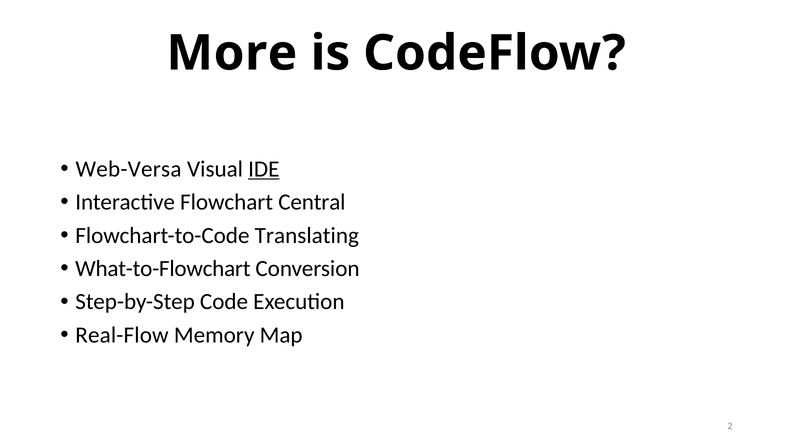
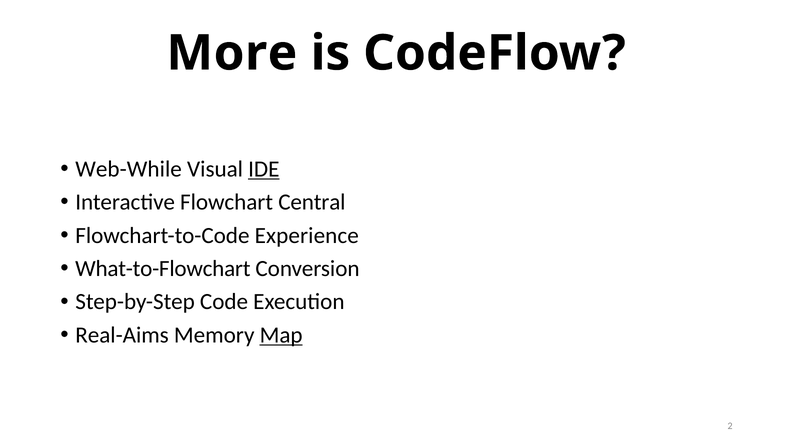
Web-Versa: Web-Versa -> Web-While (129, 169)
Translating: Translating -> Experience (307, 235)
Real-Flow: Real-Flow -> Real-Aims (122, 335)
Map underline: none -> present (281, 335)
